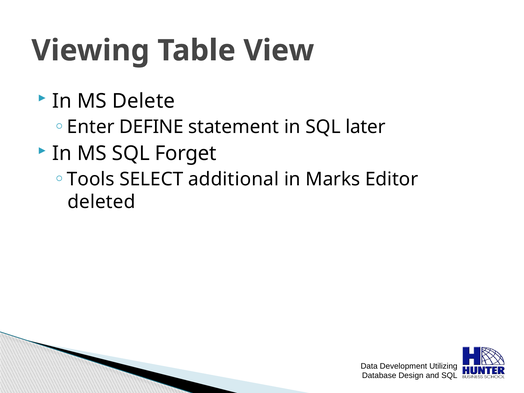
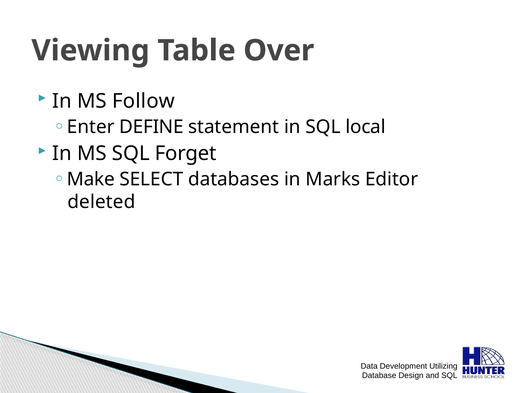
View: View -> Over (279, 51)
Delete: Delete -> Follow (144, 101)
later: later -> local (366, 127)
Tools: Tools -> Make (91, 179)
additional: additional -> databases (234, 179)
